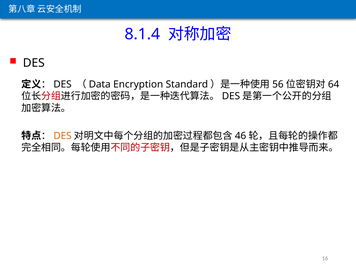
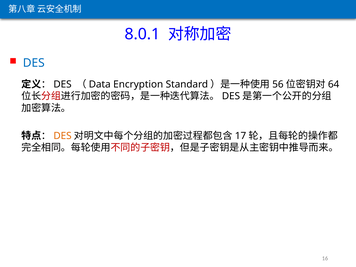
8.1.4: 8.1.4 -> 8.0.1 (142, 34)
DES colour: black -> blue (34, 63)
46: 46 -> 17 (241, 136)
